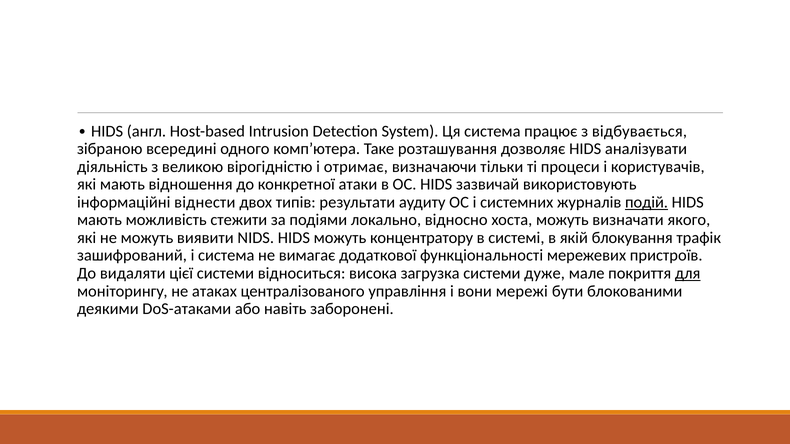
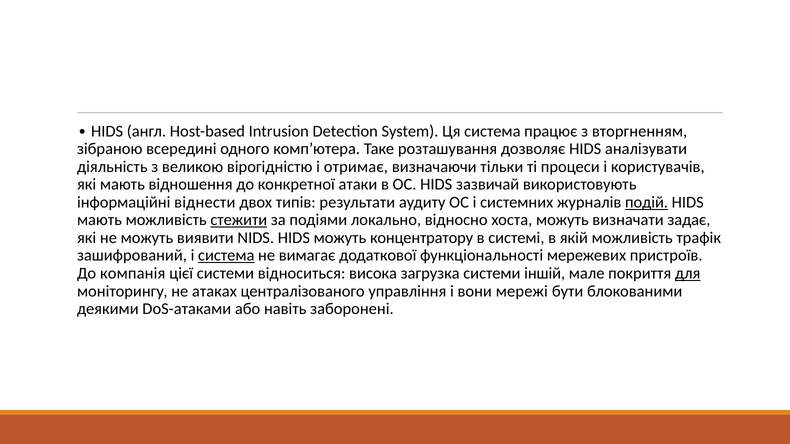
вiдбувається: вiдбувається -> вторгненням (640, 131)
стежити underline: none -> present (239, 220)
якого: якого -> задає (689, 220)
якiй блокування: блокування -> можливiсть (632, 238)
система underline: none -> present (226, 256)
видаляти: видаляти -> компанiя (133, 274)
дуже: дуже -> iншiй (545, 274)
